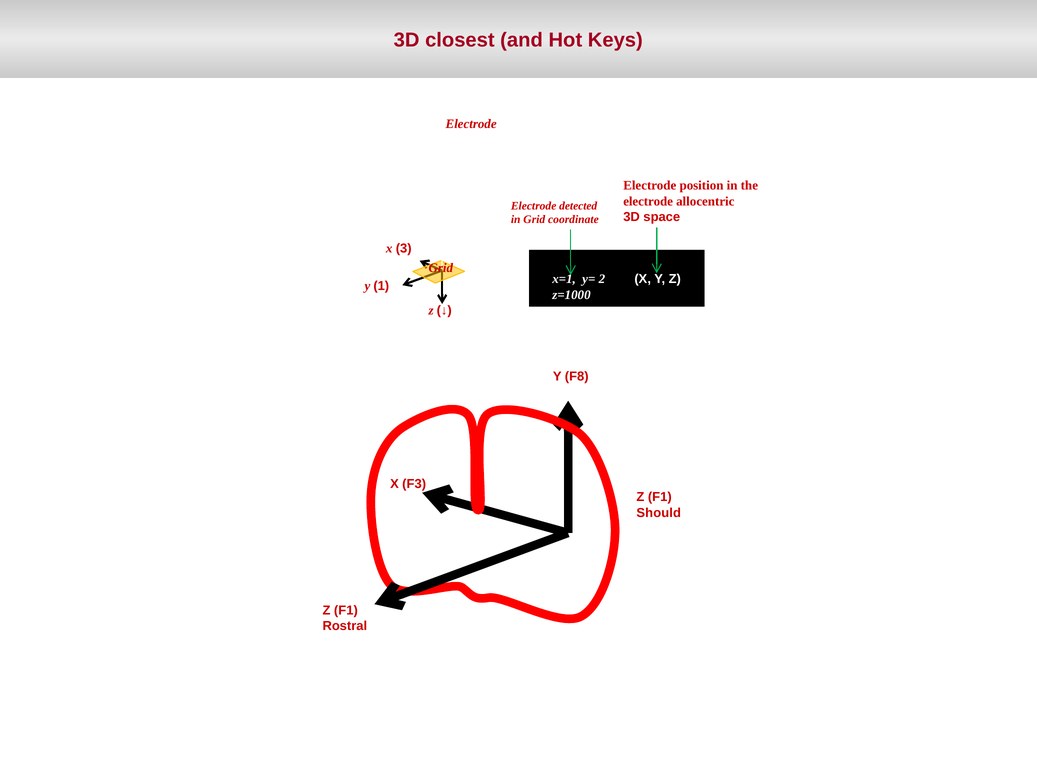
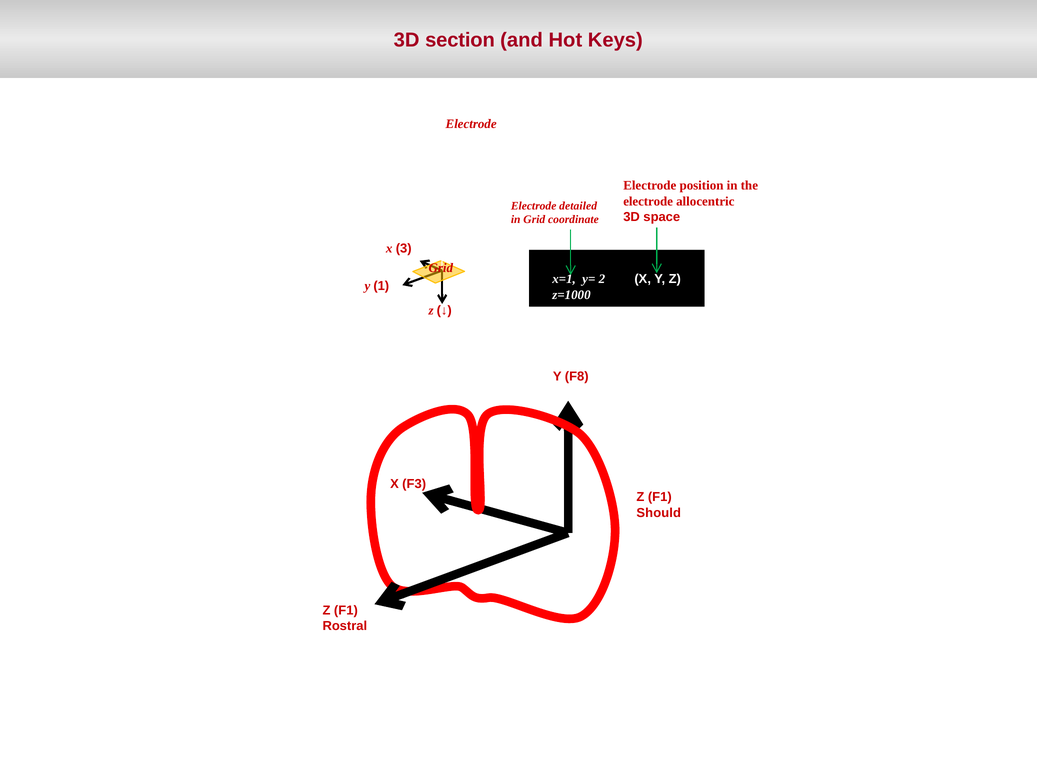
closest: closest -> section (460, 40)
detected: detected -> detailed (578, 206)
